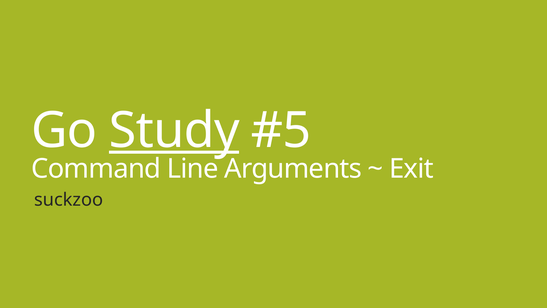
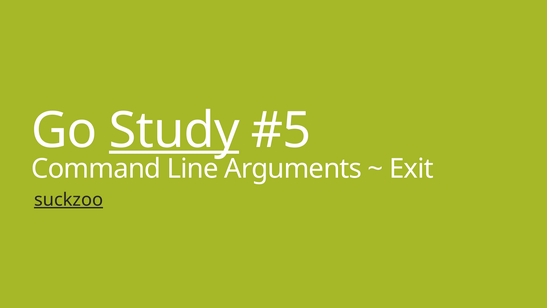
suckzoo underline: none -> present (69, 200)
